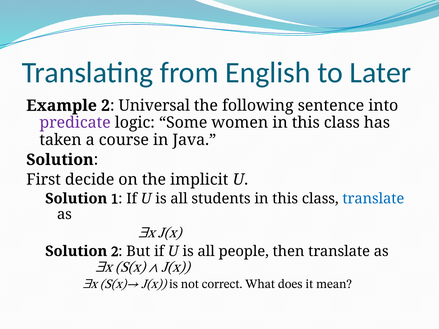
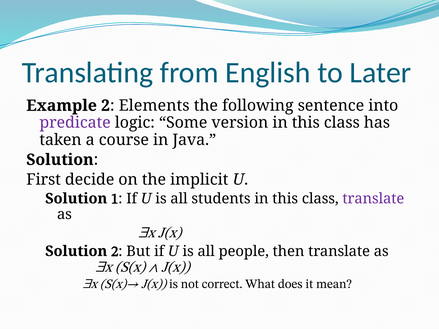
Universal: Universal -> Elements (154, 106)
women: women -> version (240, 123)
translate colour: blue -> purple (373, 199)
